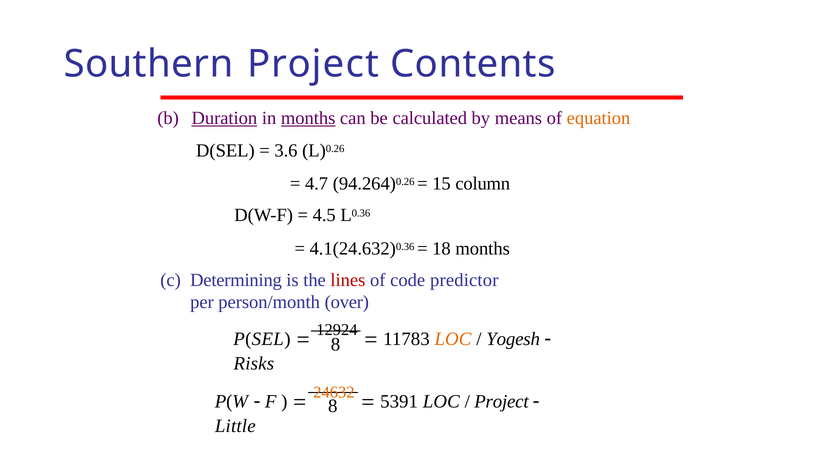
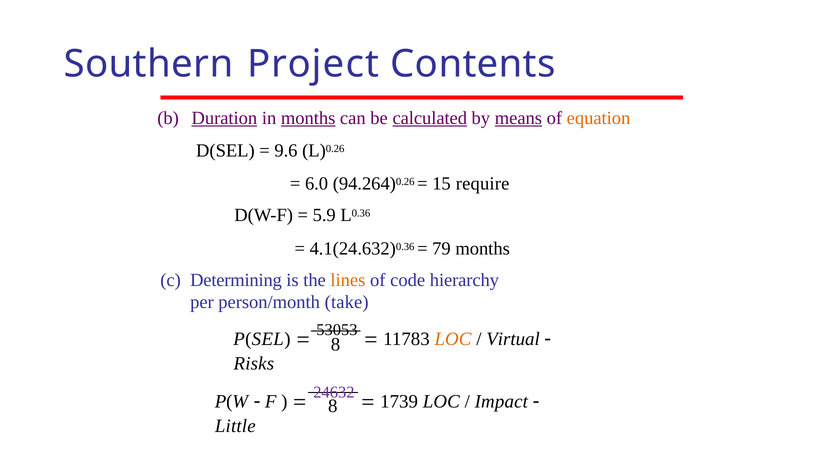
calculated underline: none -> present (430, 118)
means underline: none -> present (518, 118)
3.6: 3.6 -> 9.6 (286, 151)
4.7: 4.7 -> 6.0 (317, 184)
column: column -> require (483, 184)
4.5: 4.5 -> 5.9 (324, 215)
18: 18 -> 79 (441, 248)
lines colour: red -> orange (348, 280)
predictor: predictor -> hierarchy (464, 280)
over: over -> take (347, 302)
12924: 12924 -> 53053 (337, 330)
Yogesh: Yogesh -> Virtual (513, 339)
24632 colour: orange -> purple (334, 392)
5391: 5391 -> 1739 (399, 402)
Project: Project -> Impact (501, 402)
